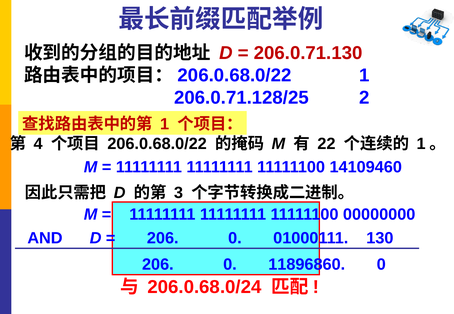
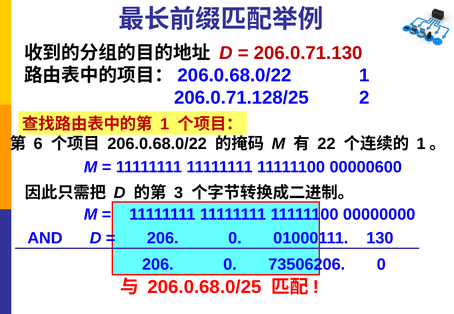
4: 4 -> 6 (38, 144)
14109460: 14109460 -> 00000600 (366, 167)
11896860: 11896860 -> 73506206 (307, 265)
206.0.68.0/24: 206.0.68.0/24 -> 206.0.68.0/25 (204, 287)
